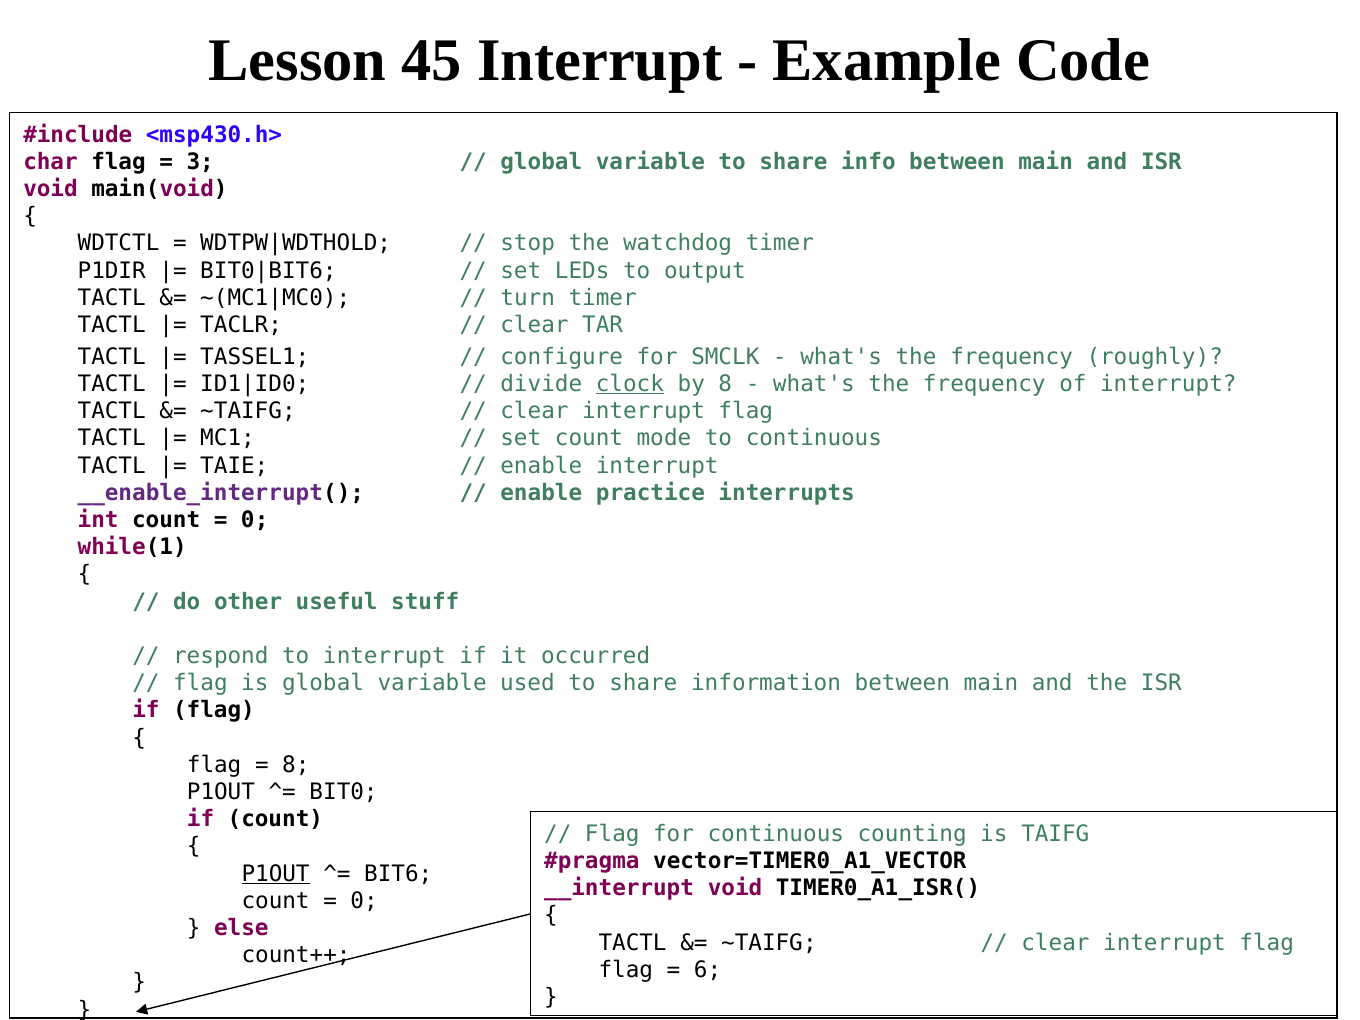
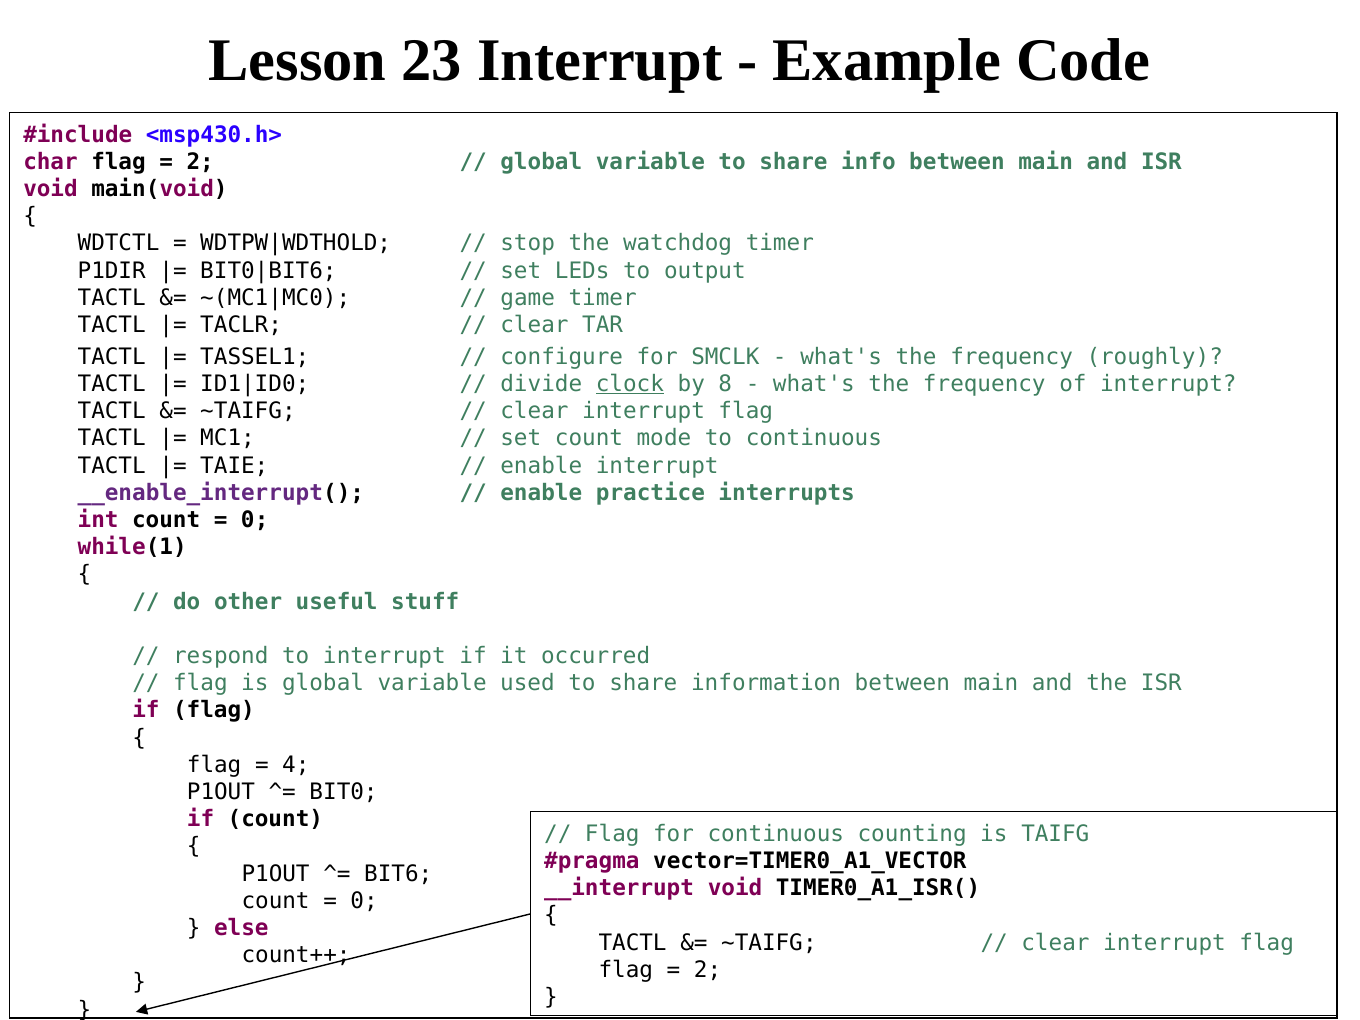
45: 45 -> 23 (432, 61)
3: 3 -> 2 (200, 162)
turn: turn -> game (528, 298)
8: 8 -> 4 (296, 765)
P1OUT underline: present -> none (276, 874)
6: 6 -> 2 (708, 970)
